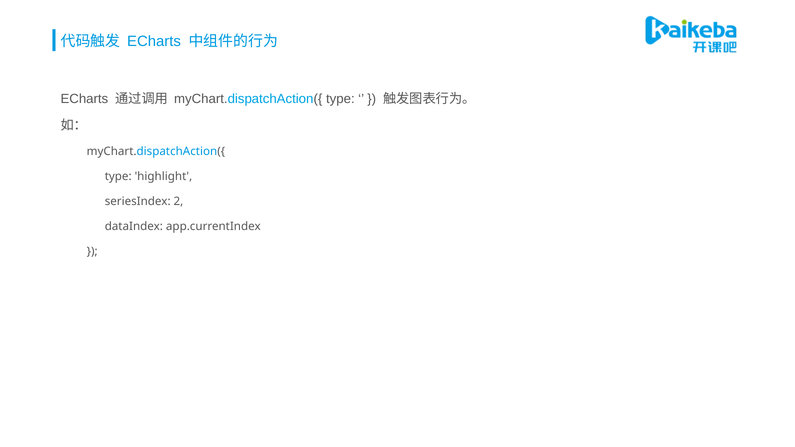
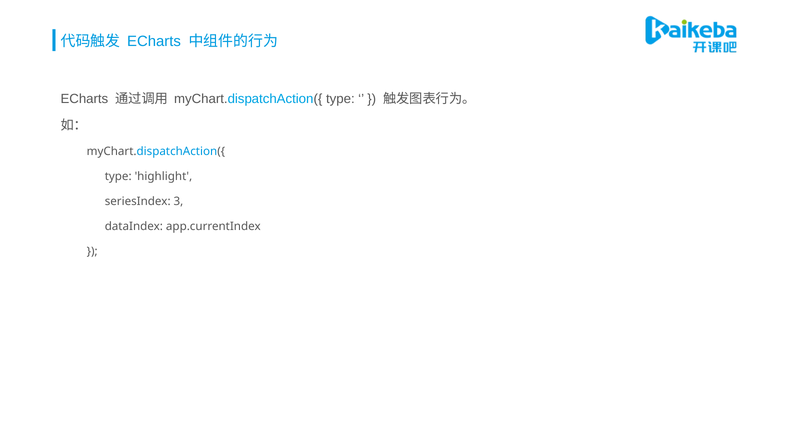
2: 2 -> 3 (178, 201)
